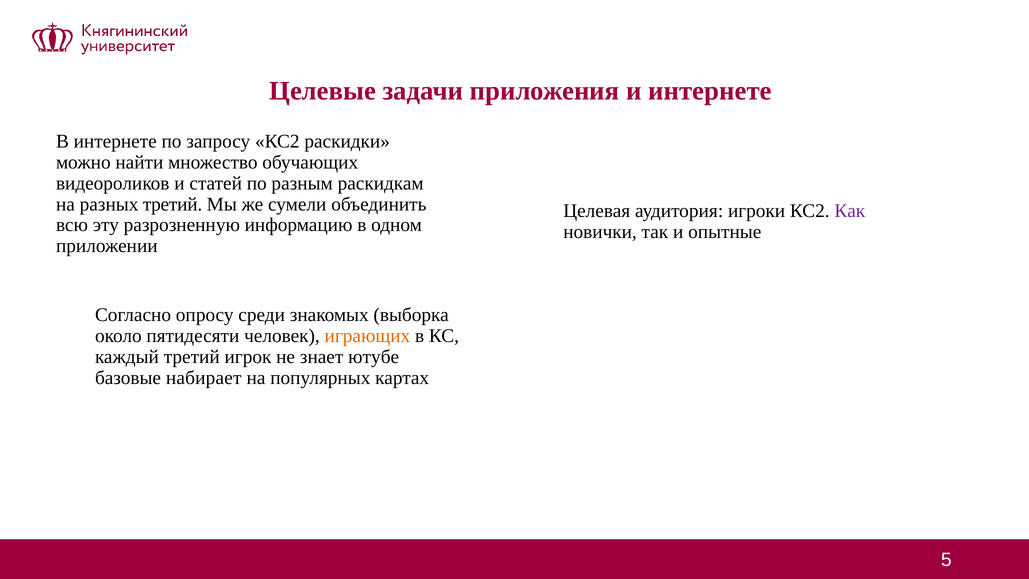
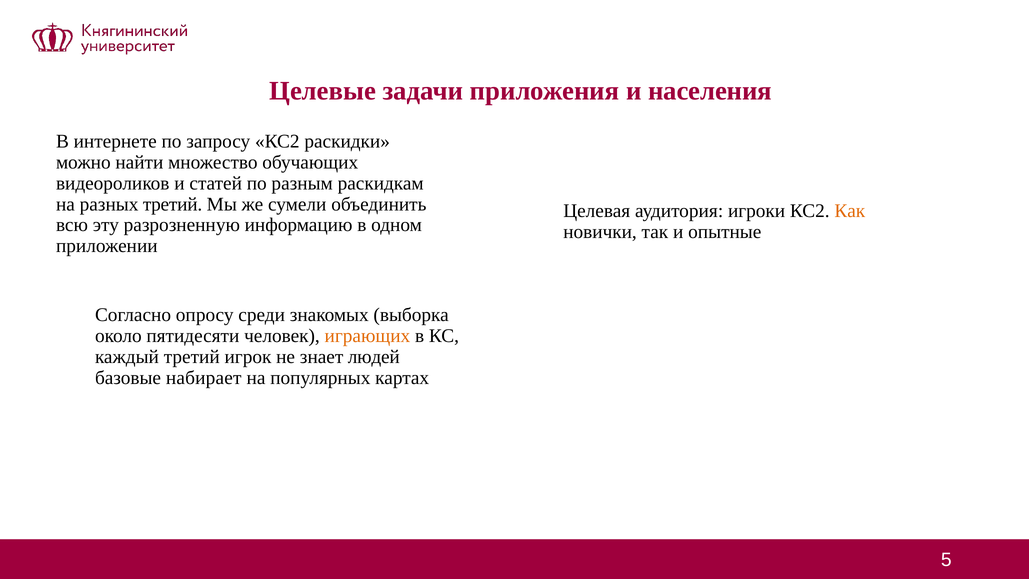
и интернете: интернете -> населения (710, 91)
Как colour: purple -> orange (850, 211)
ютубе: ютубе -> людей (374, 357)
